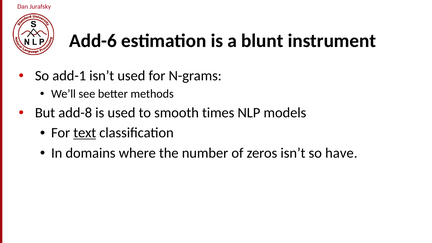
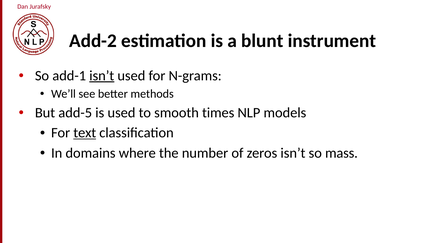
Add-6: Add-6 -> Add-2 (93, 41)
isn’t underline: none -> present (102, 76)
add-8: add-8 -> add-5 (75, 113)
have: have -> mass (341, 153)
